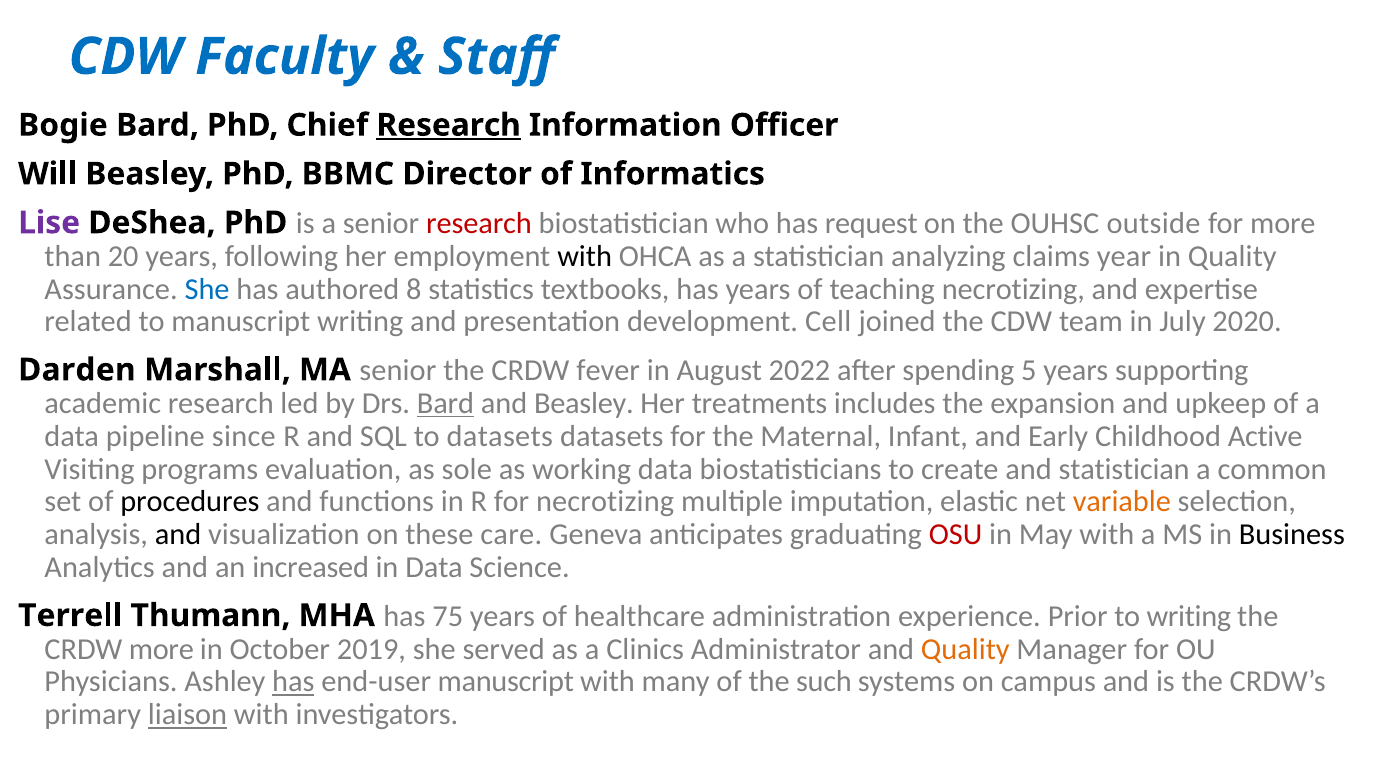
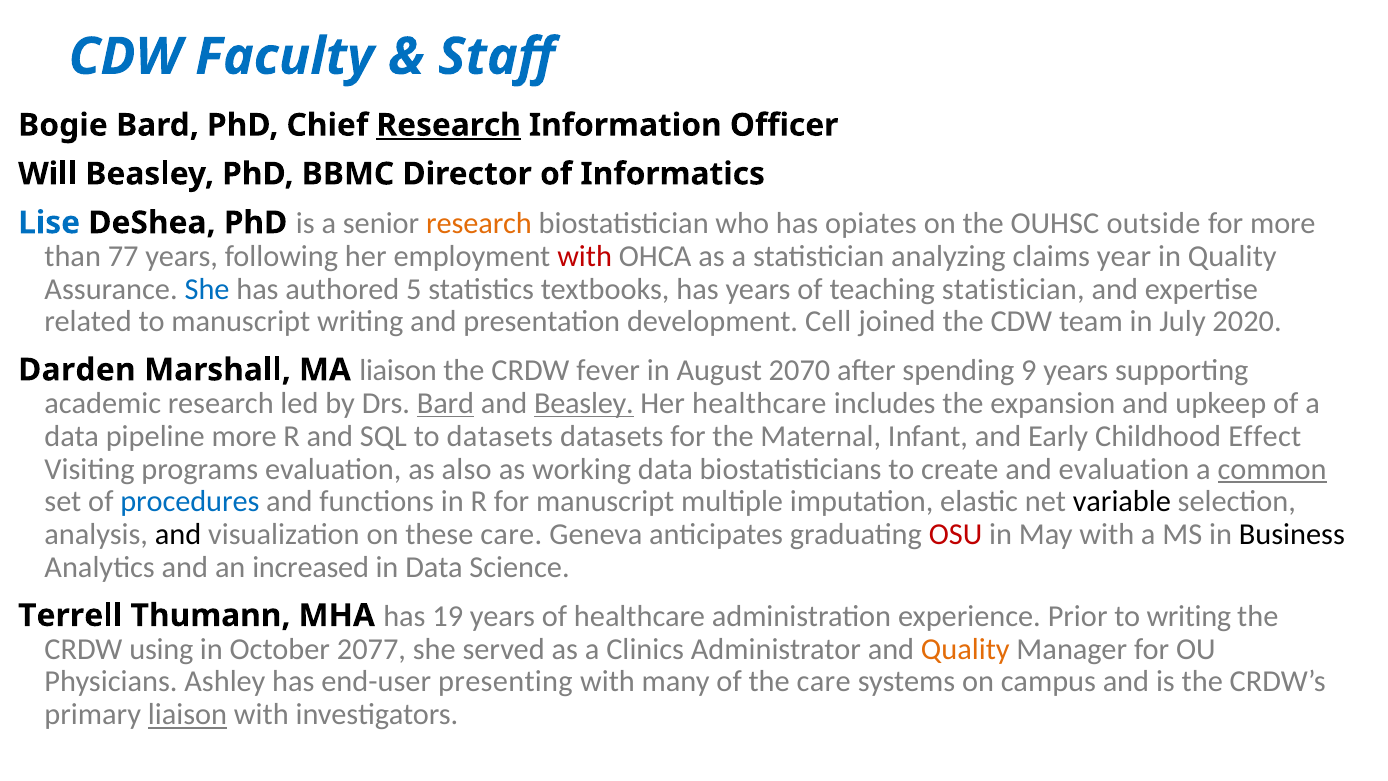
Lise colour: purple -> blue (49, 223)
research colour: red -> orange (479, 223)
request: request -> opiates (871, 223)
20: 20 -> 77 (123, 256)
with colour: black -> red (585, 256)
8: 8 -> 5 (414, 289)
teaching necrotizing: necrotizing -> statistician (1013, 289)
MA senior: senior -> liaison (398, 370)
2022: 2022 -> 2070 (800, 370)
5: 5 -> 9 (1029, 370)
Beasley underline: none -> present (584, 403)
Her treatments: treatments -> healthcare (759, 403)
pipeline since: since -> more (244, 436)
Active: Active -> Effect (1265, 436)
sole: sole -> also (467, 469)
and statistician: statistician -> evaluation (1124, 469)
common underline: none -> present (1272, 469)
procedures colour: black -> blue (190, 502)
for necrotizing: necrotizing -> manuscript (605, 502)
variable colour: orange -> black (1122, 502)
75: 75 -> 19 (448, 616)
CRDW more: more -> using (161, 649)
2019: 2019 -> 2077 (371, 649)
has underline: present -> none (293, 682)
end-user manuscript: manuscript -> presenting (505, 682)
the such: such -> care (824, 682)
